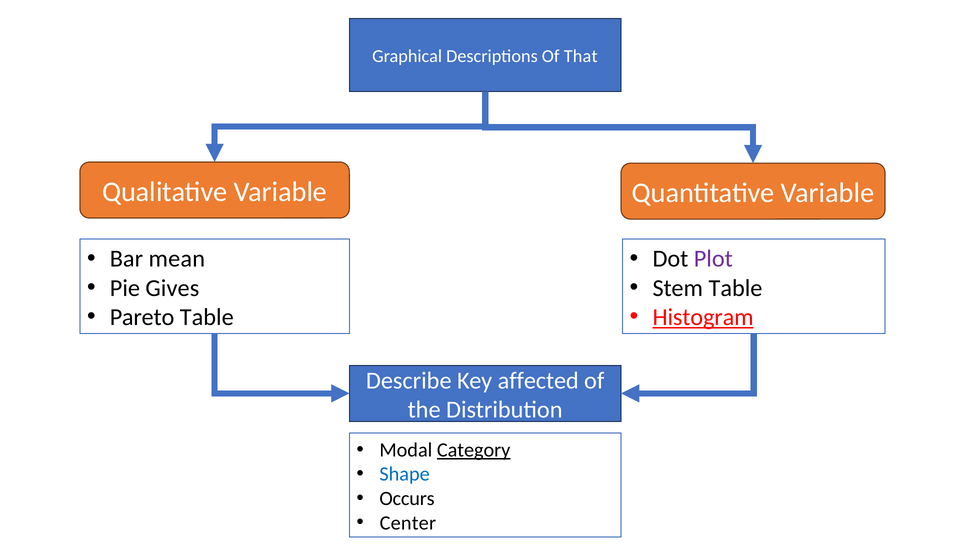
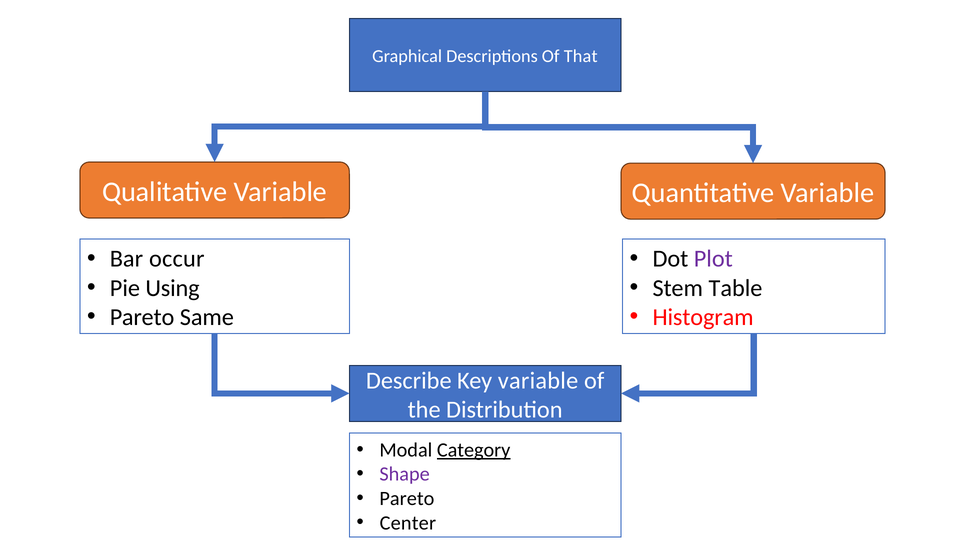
mean: mean -> occur (177, 259)
Gives: Gives -> Using (173, 288)
Pareto Table: Table -> Same (207, 317)
Histogram underline: present -> none (703, 317)
Key affected: affected -> variable (538, 380)
Shape colour: blue -> purple (405, 474)
Occurs: Occurs -> Pareto (407, 498)
